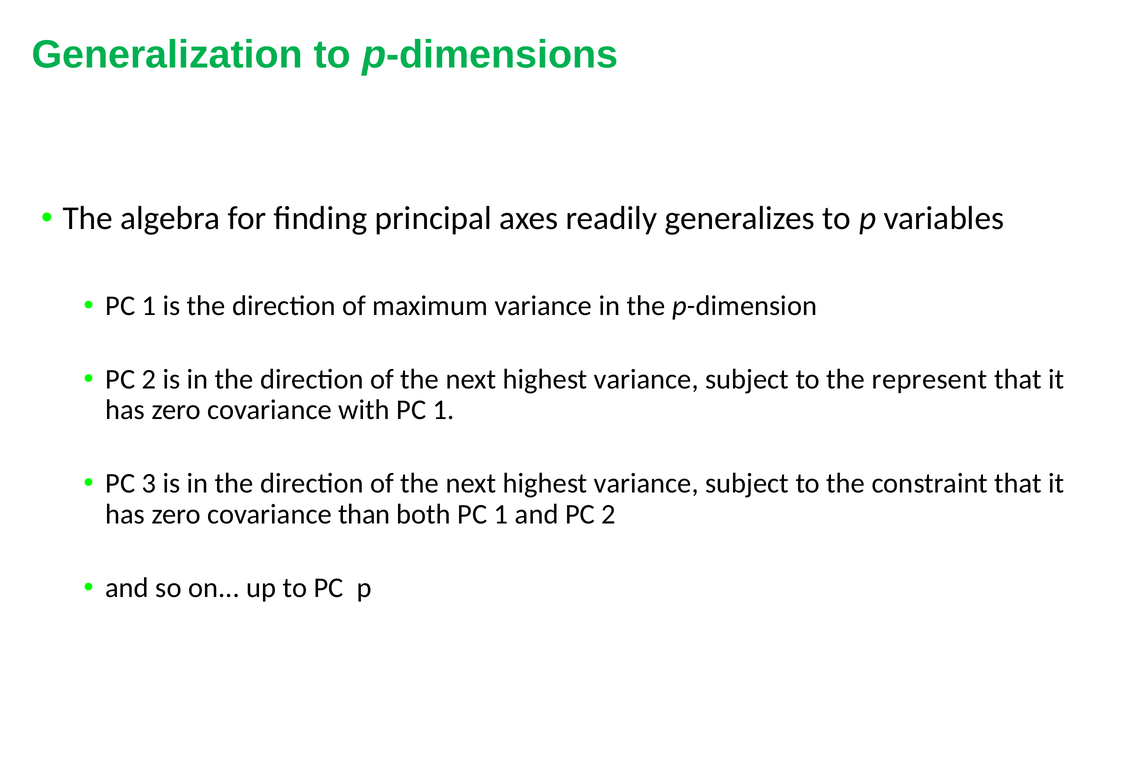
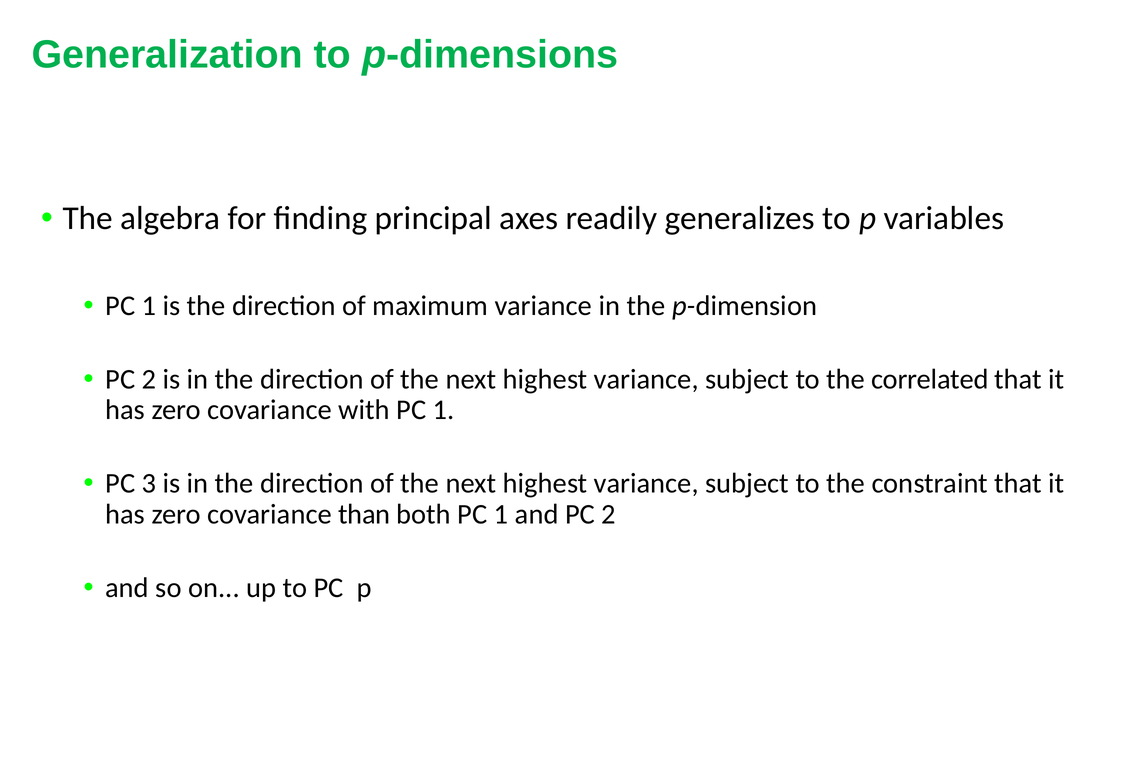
represent: represent -> correlated (930, 379)
